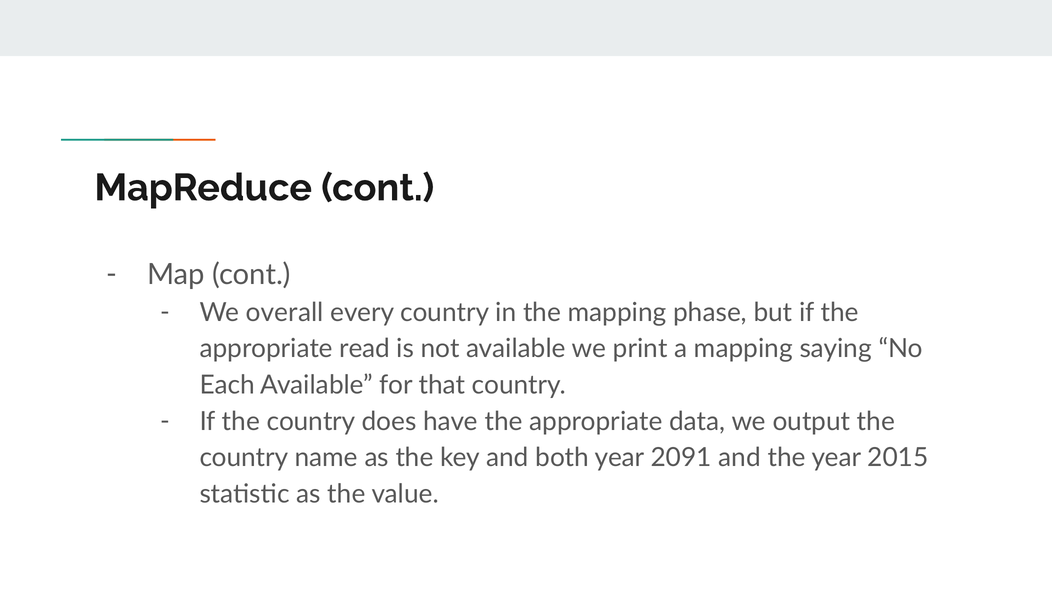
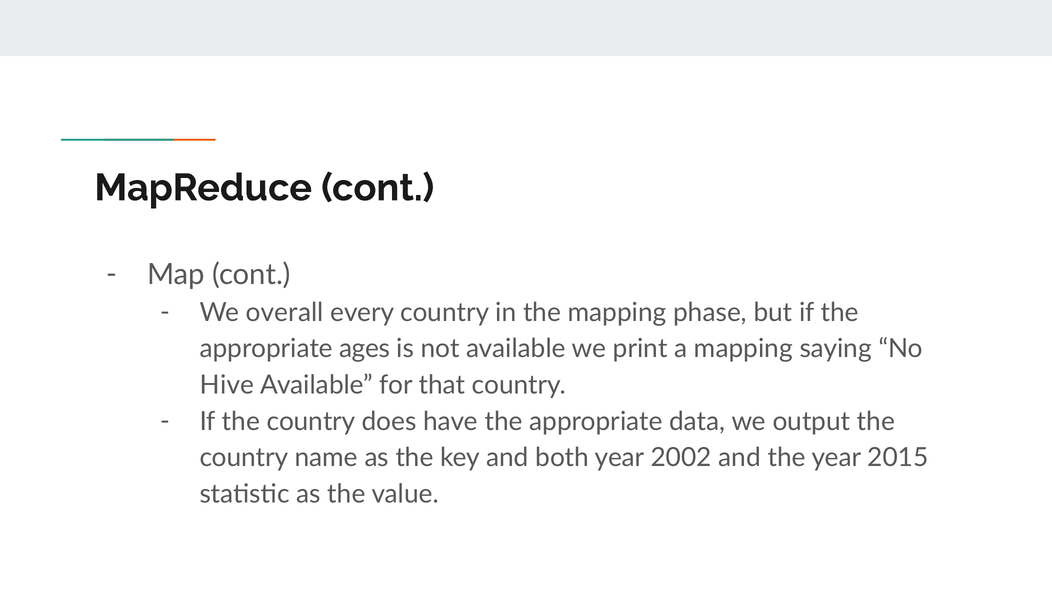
read: read -> ages (365, 349)
Each: Each -> Hive (227, 385)
2091: 2091 -> 2002 (681, 458)
